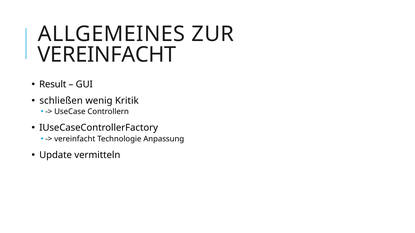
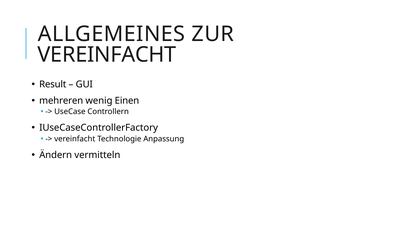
schließen: schließen -> mehreren (61, 101)
Kritik: Kritik -> Einen (127, 101)
Update: Update -> Ändern (56, 155)
